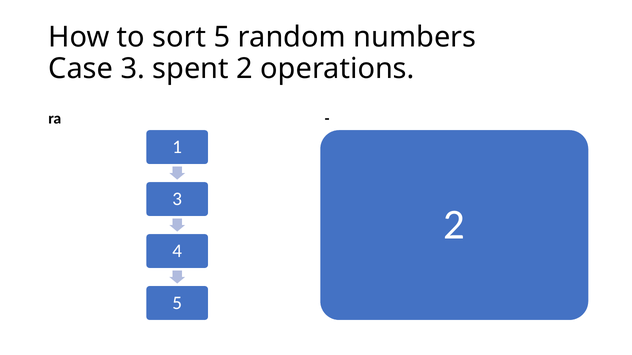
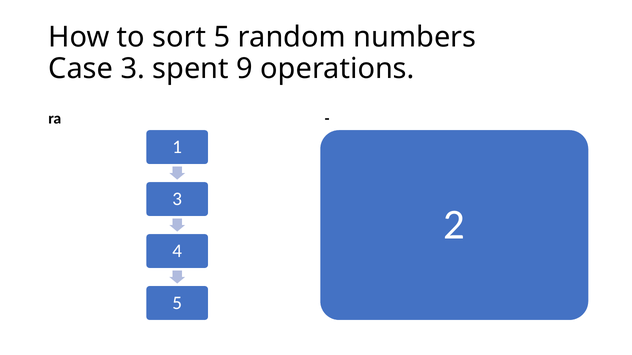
spent 2: 2 -> 9 (244, 69)
